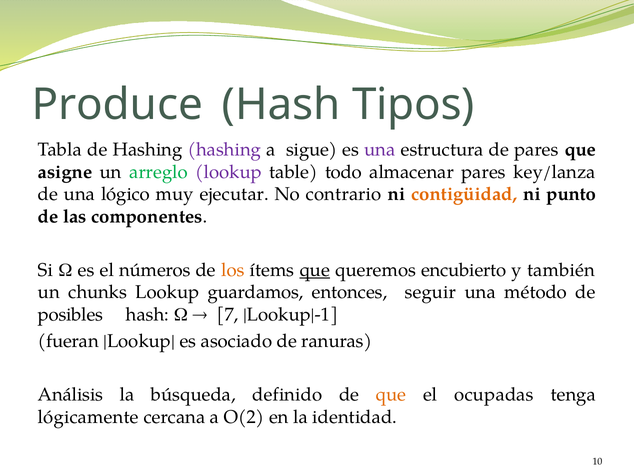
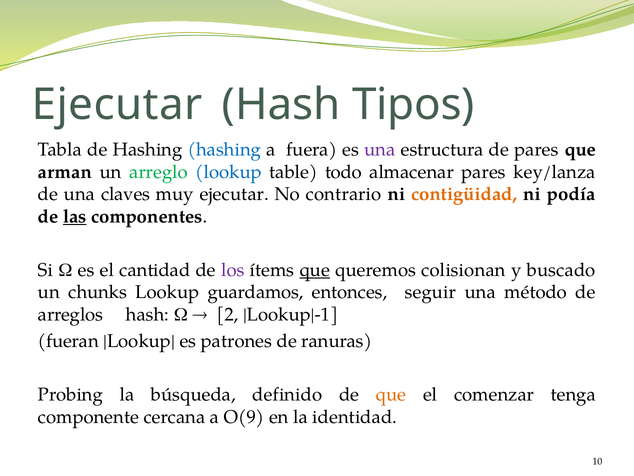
Produce: Produce -> Ejecutar (117, 105)
hashing colour: purple -> blue (224, 150)
sigue: sigue -> fuera (312, 150)
asigne: asigne -> arman (65, 172)
lookup colour: purple -> blue (229, 172)
lógico: lógico -> claves (126, 194)
punto: punto -> podía (571, 194)
las underline: none -> present (75, 216)
números: números -> cantidad (155, 270)
los colour: orange -> purple (233, 270)
encubierto: encubierto -> colisionan (464, 270)
también: también -> buscado (561, 270)
posibles: posibles -> arreglos (70, 314)
7: 7 -> 2 (228, 314)
asociado: asociado -> patrones (236, 341)
Análisis: Análisis -> Probing (70, 394)
ocupadas: ocupadas -> comenzar (494, 394)
lógicamente: lógicamente -> componente (88, 417)
O(2: O(2 -> O(9 (244, 417)
